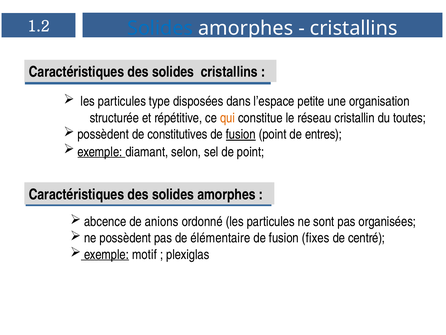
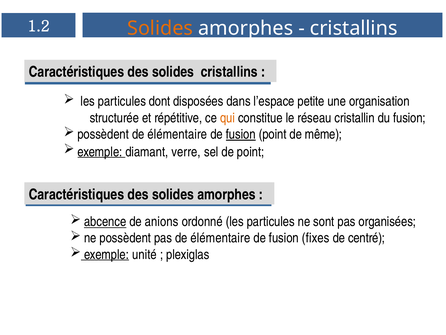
Solides colour: blue -> orange (160, 28)
type: type -> dont (160, 101)
du toutes: toutes -> fusion (409, 118)
possèdent de constitutives: constitutives -> élémentaire (177, 134)
entres: entres -> même (323, 134)
selon: selon -> verre (186, 152)
abcence underline: none -> present (105, 221)
motif: motif -> unité (144, 254)
